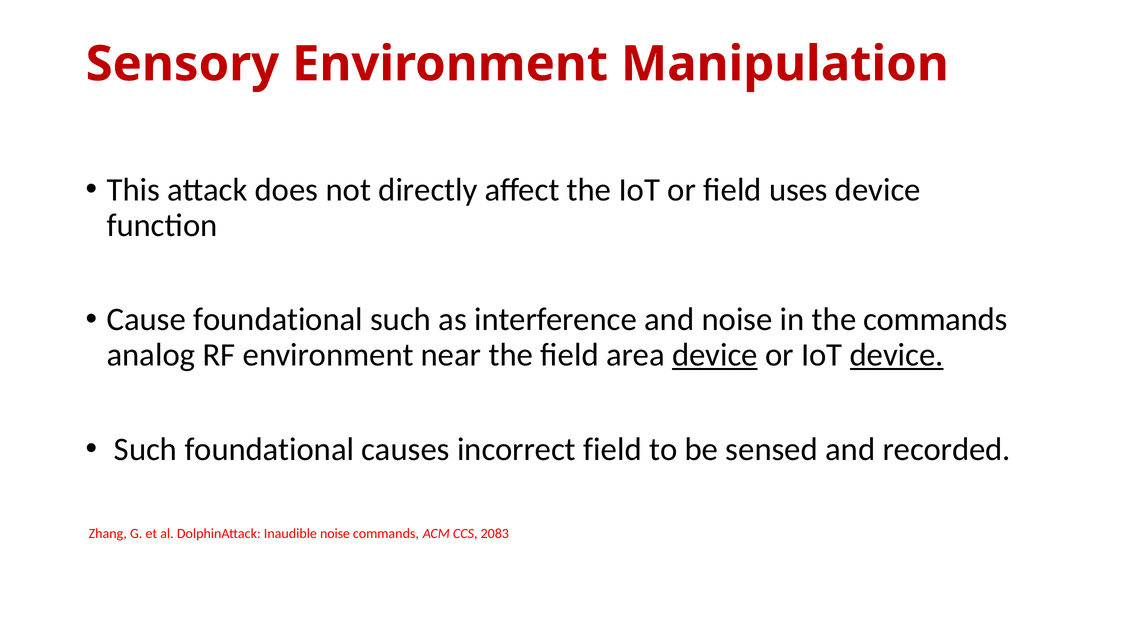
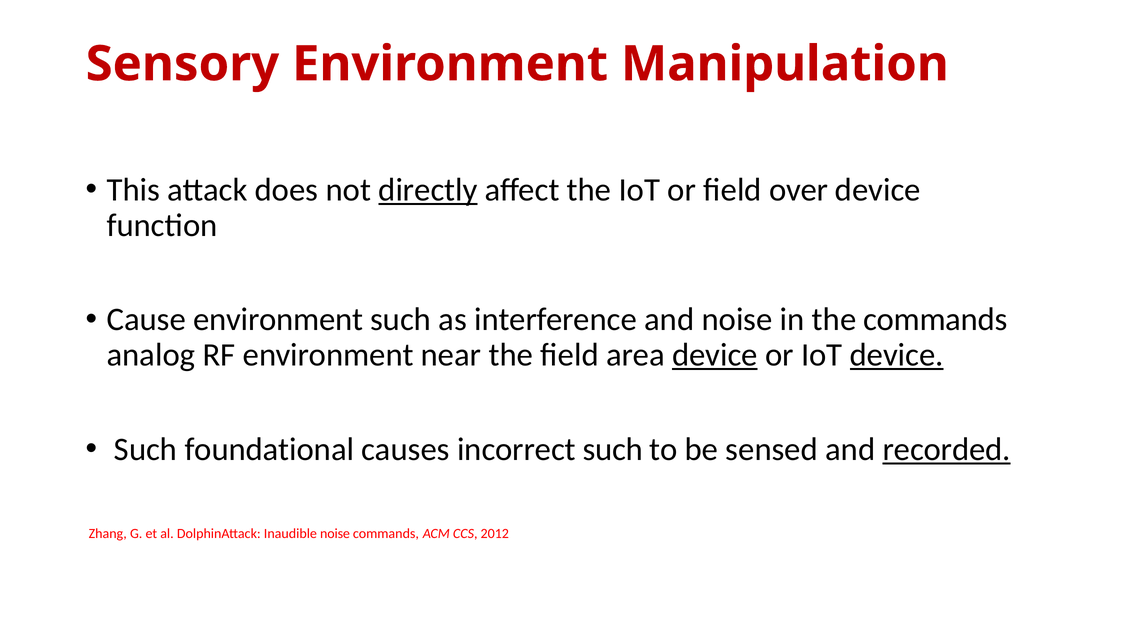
directly underline: none -> present (428, 190)
uses: uses -> over (798, 190)
Cause foundational: foundational -> environment (278, 319)
incorrect field: field -> such (613, 449)
recorded underline: none -> present (947, 449)
2083: 2083 -> 2012 (495, 533)
